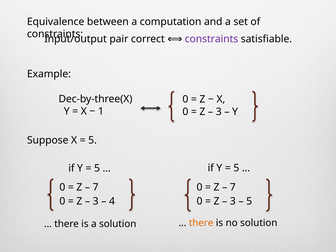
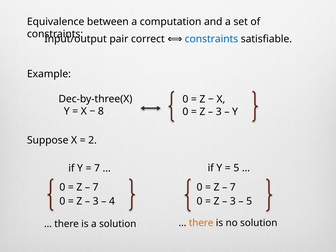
constraints colour: purple -> blue (211, 39)
1: 1 -> 8 (101, 111)
5: 5 -> 2 (93, 140)
5: 5 -> 7 (97, 168)
